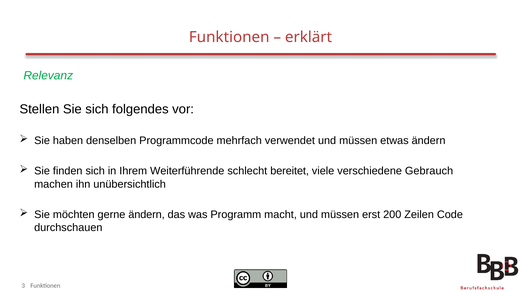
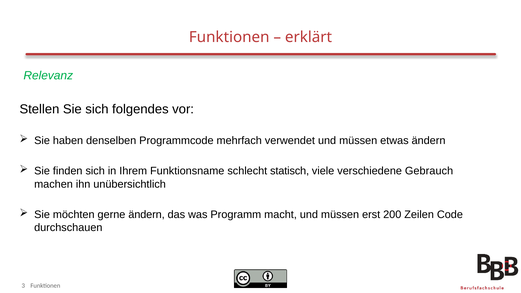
Weiterführende: Weiterführende -> Funktionsname (187, 171)
bereitet: bereitet -> statisch (290, 171)
